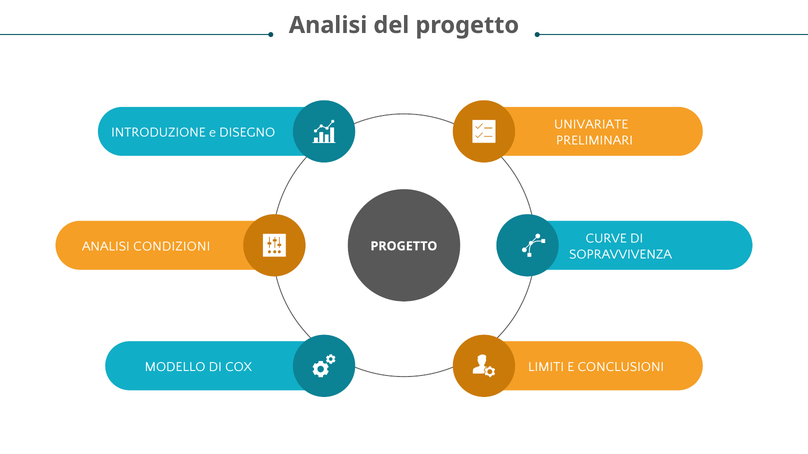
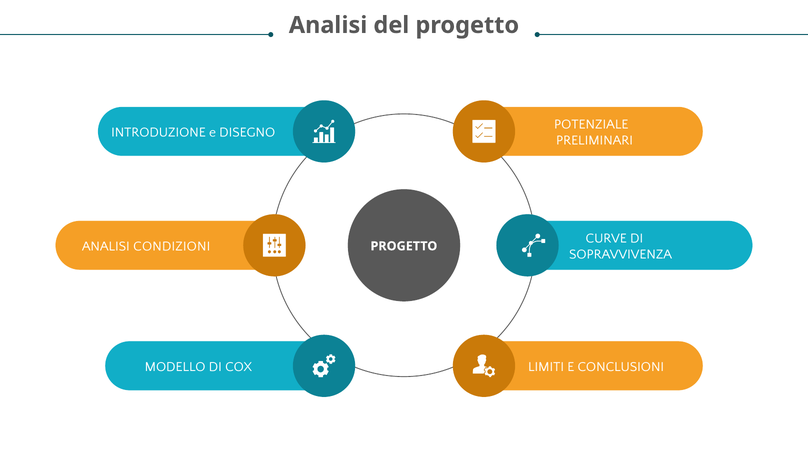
UNIVARIATE: UNIVARIATE -> POTENZIALE (591, 124)
